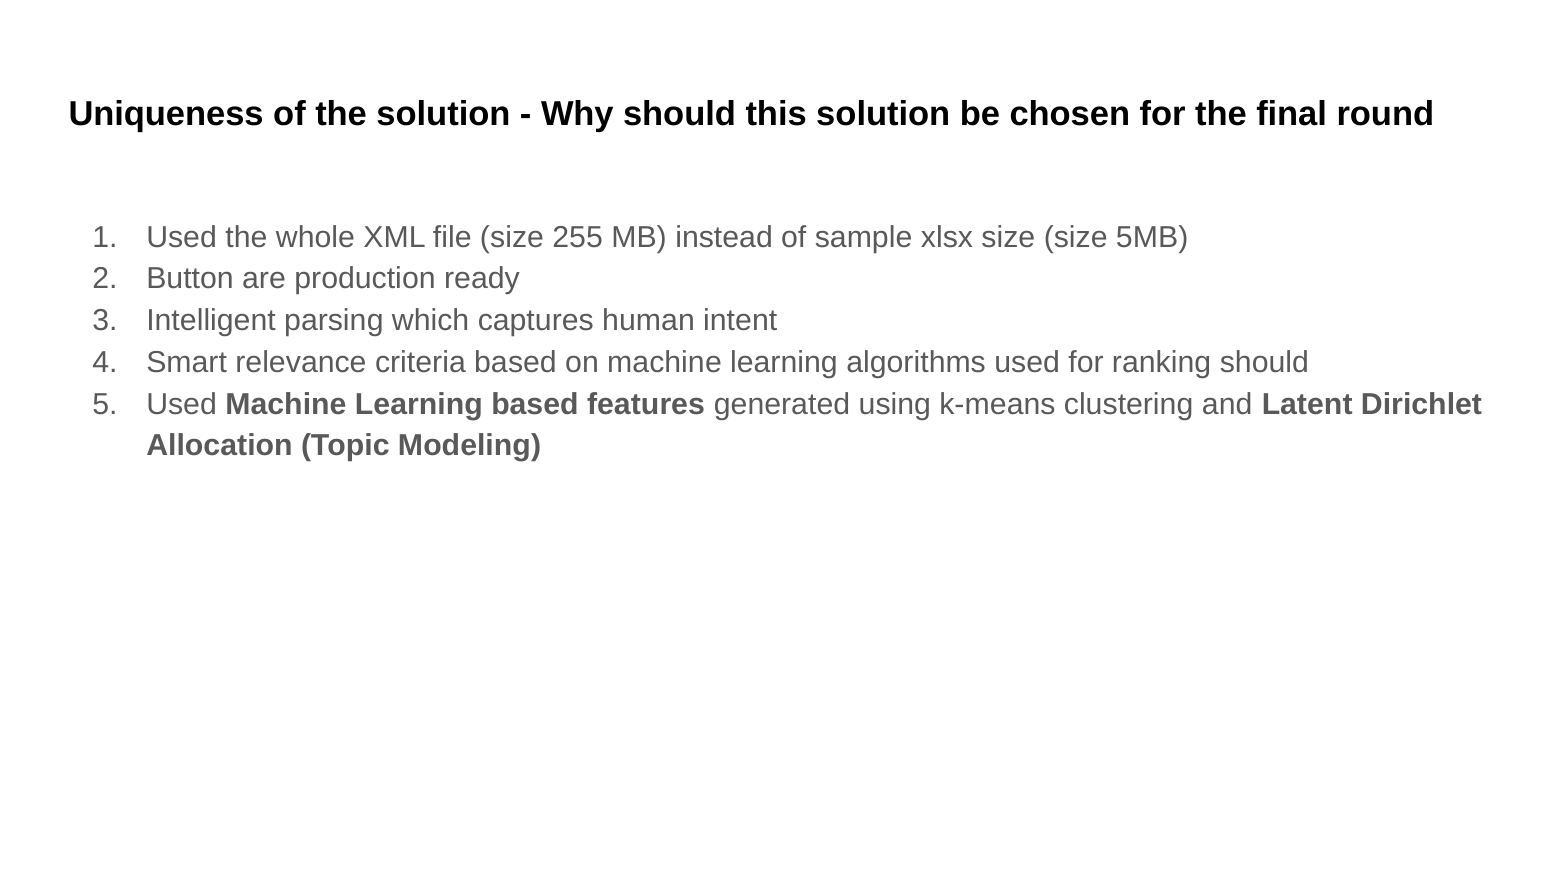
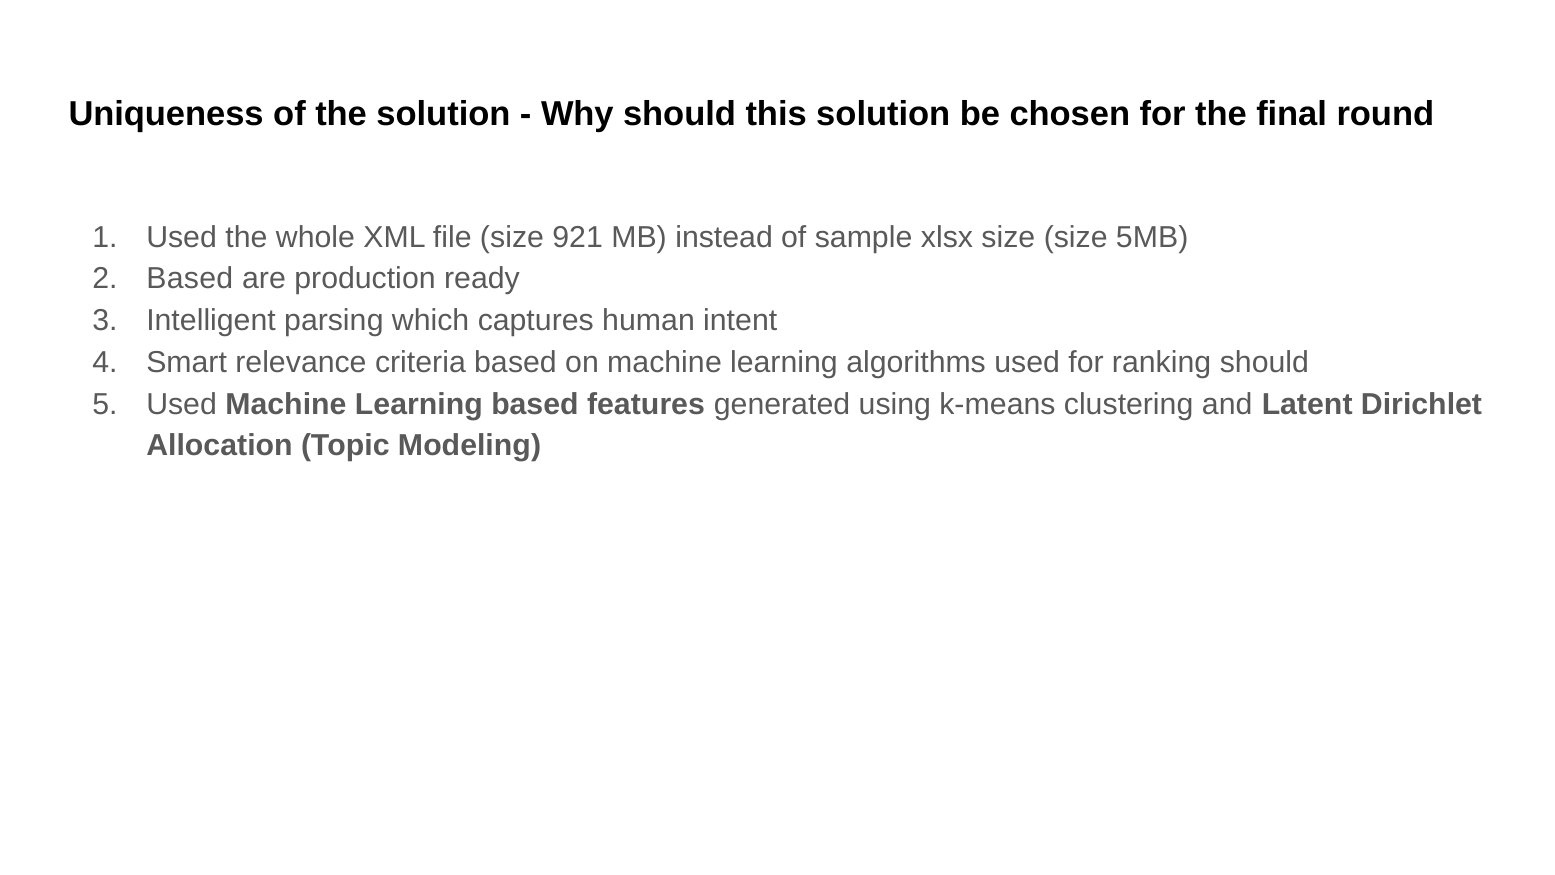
255: 255 -> 921 (578, 237)
Button: Button -> Based (190, 279)
